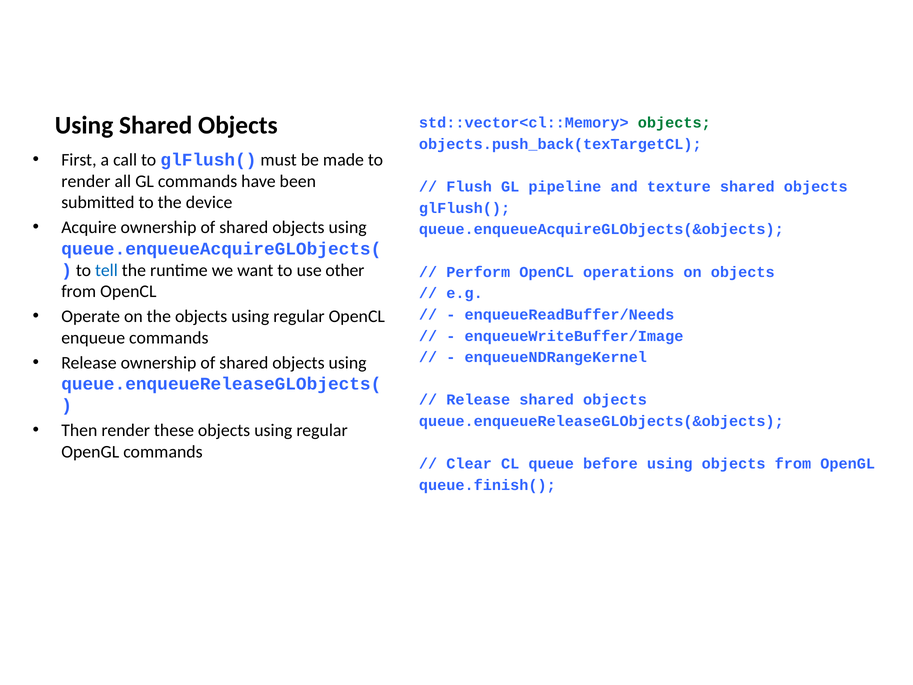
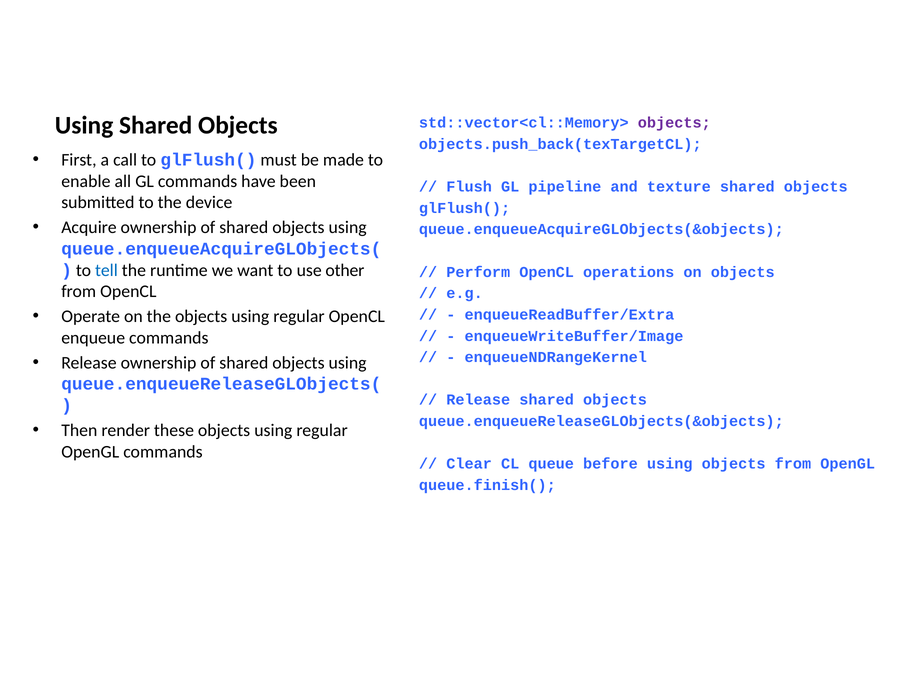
objects colour: green -> purple (674, 123)
render: render -> enable (86, 181)
enqueueReadBuffer/Needs: enqueueReadBuffer/Needs -> enqueueReadBuffer/Extra (569, 315)
